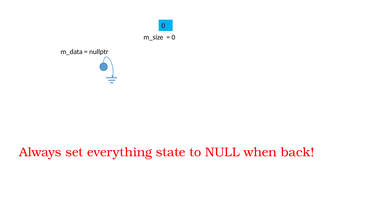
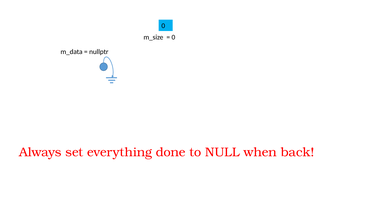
state: state -> done (171, 152)
